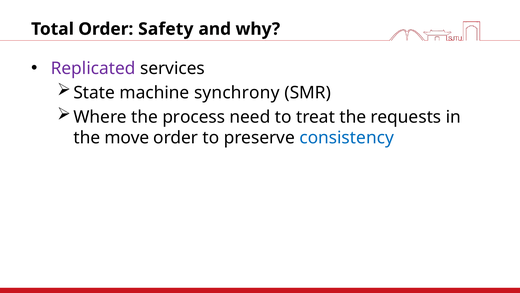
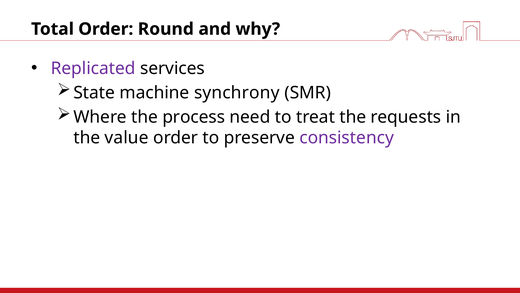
Safety: Safety -> Round (166, 29)
move: move -> value (127, 138)
consistency colour: blue -> purple (347, 138)
